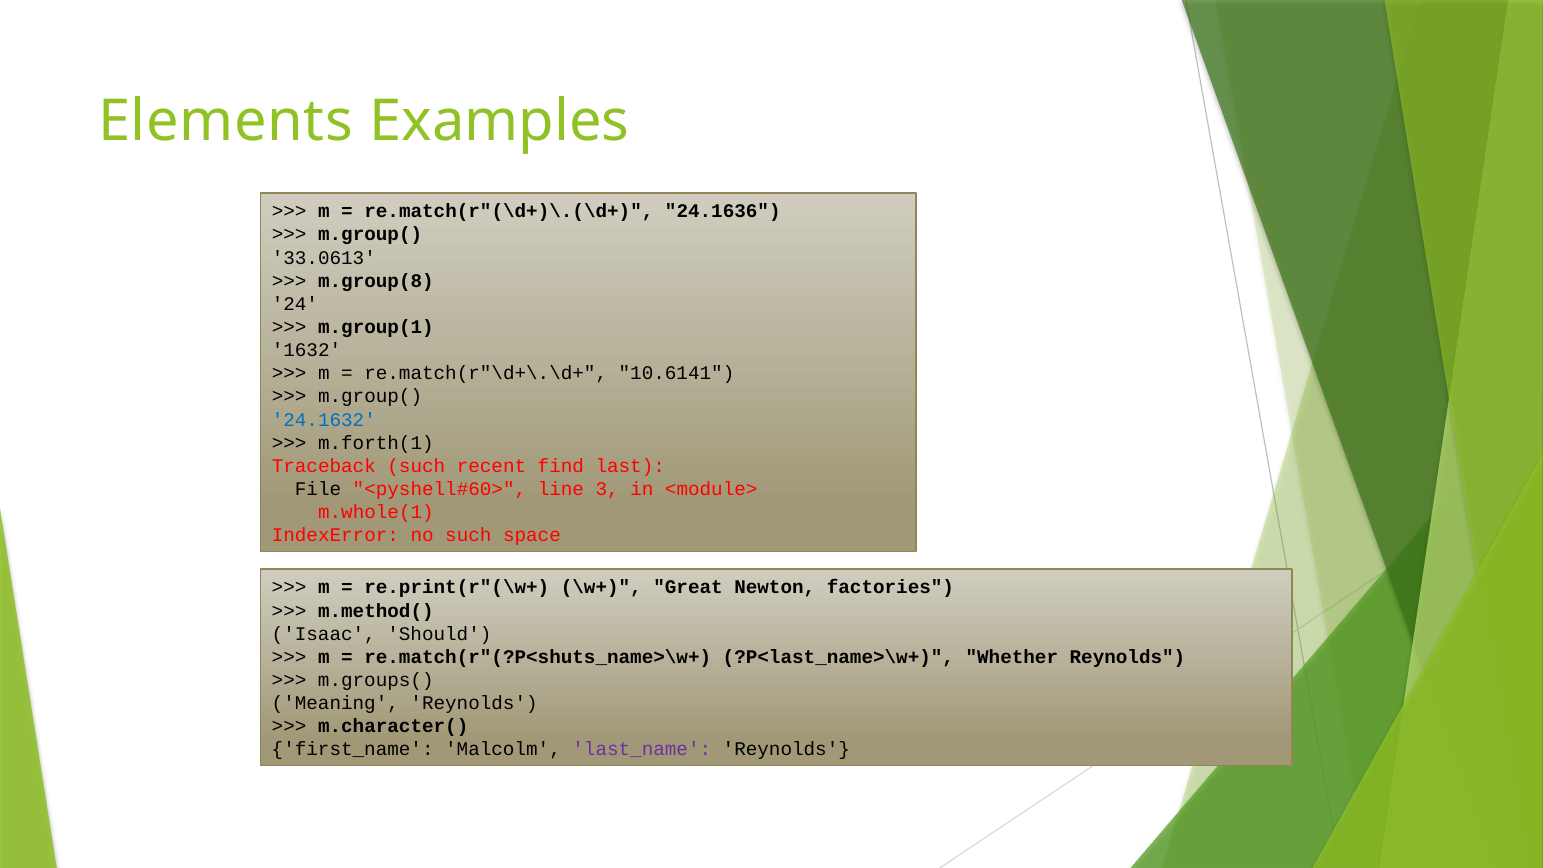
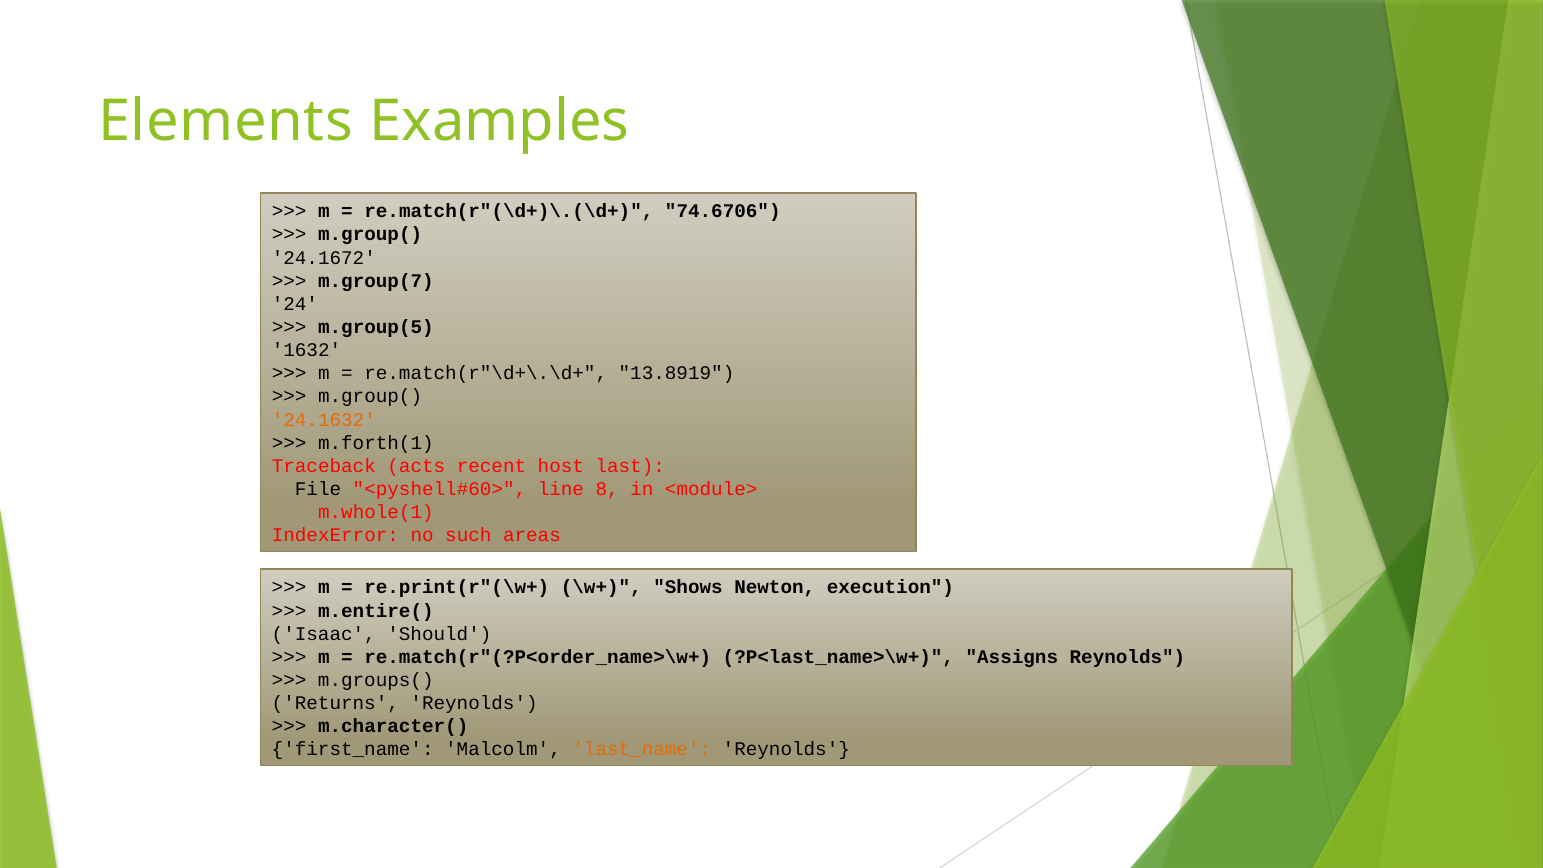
24.1636: 24.1636 -> 74.6706 (723, 211)
33.0613: 33.0613 -> 24.1672 (324, 258)
m.group(8: m.group(8 -> m.group(7 (376, 281)
m.group(1: m.group(1 -> m.group(5 (376, 327)
10.6141: 10.6141 -> 13.8919 (676, 373)
24.1632 colour: blue -> orange (324, 420)
Traceback such: such -> acts (416, 466)
find: find -> host (561, 466)
3: 3 -> 8 (607, 489)
space: space -> areas (532, 535)
Great: Great -> Shows (688, 588)
factories: factories -> execution (890, 588)
m.method(: m.method( -> m.entire( (376, 611)
re.match(r"(?P<shuts_name>\w+: re.match(r"(?P<shuts_name>\w+ -> re.match(r"(?P<order_name>\w+ (538, 657)
Whether: Whether -> Assigns (1012, 657)
Meaning: Meaning -> Returns (335, 703)
last_name colour: purple -> orange (642, 750)
